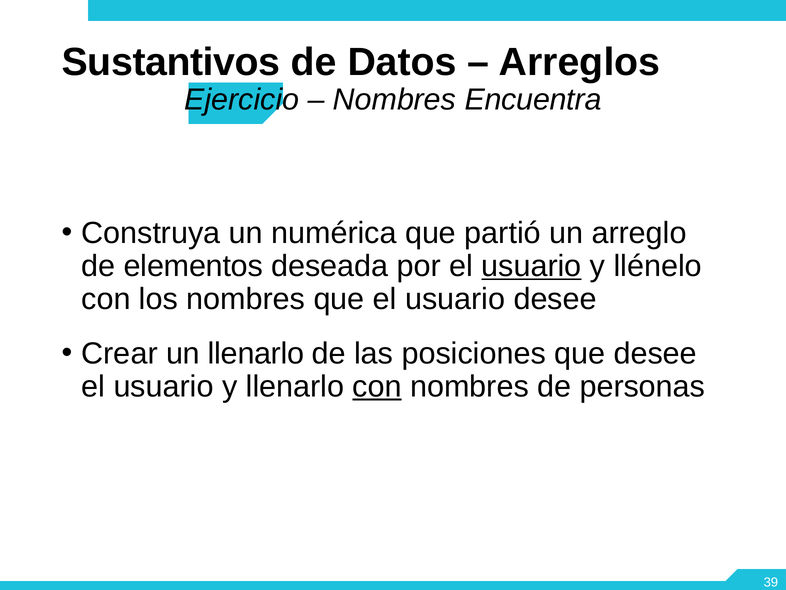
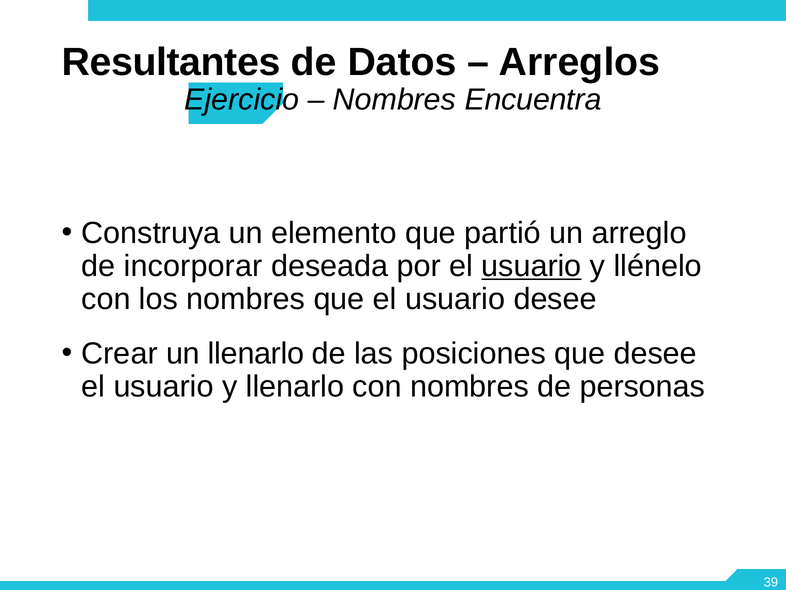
Sustantivos: Sustantivos -> Resultantes (171, 62)
numérica: numérica -> elemento (334, 233)
elementos: elementos -> incorporar (193, 266)
con underline: present -> none (377, 386)
